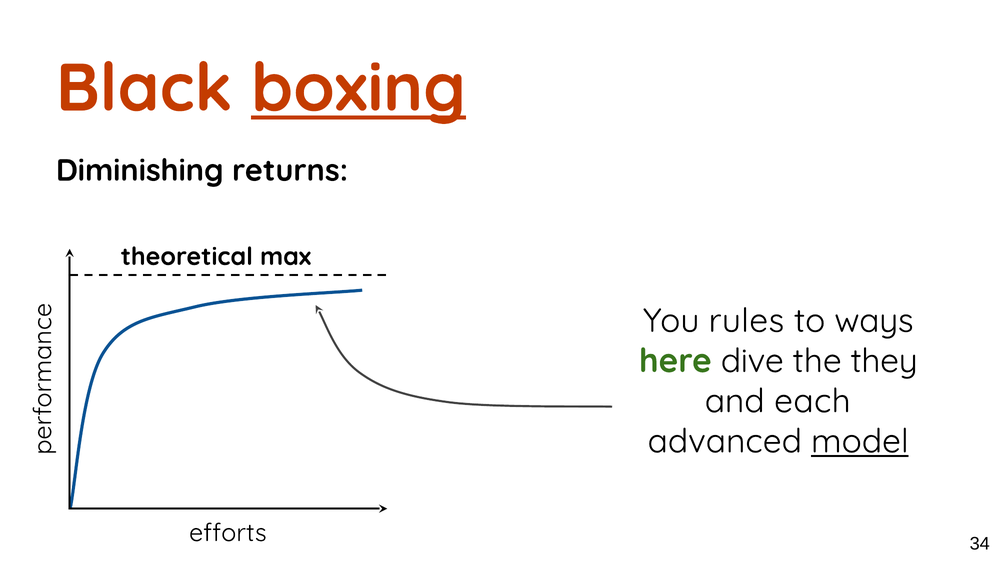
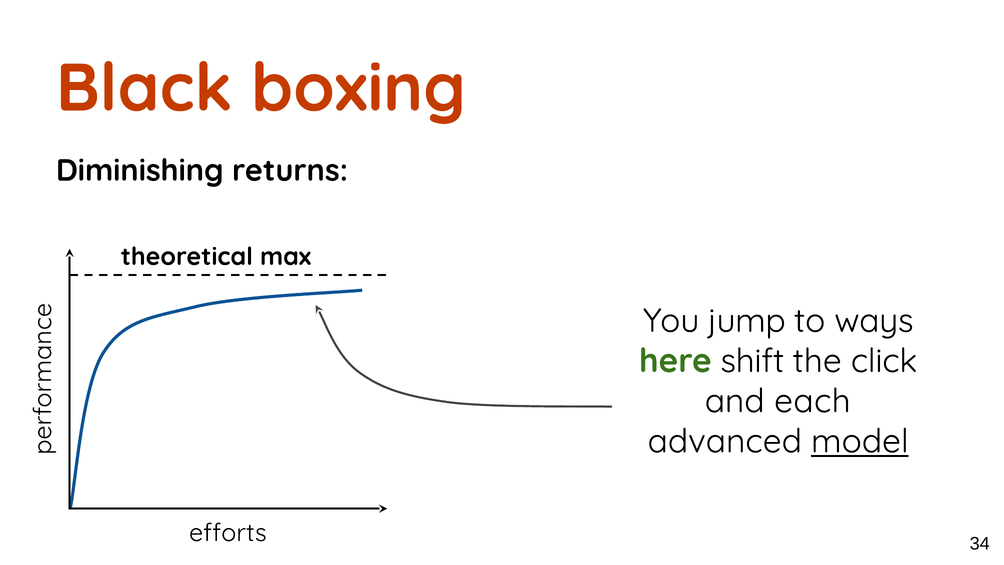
boxing underline: present -> none (358, 88)
rules: rules -> jump (747, 321)
dive: dive -> shift (752, 361)
they: they -> click (884, 361)
